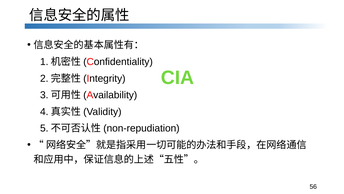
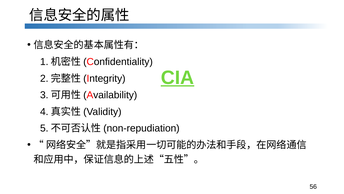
CIA underline: none -> present (177, 77)
